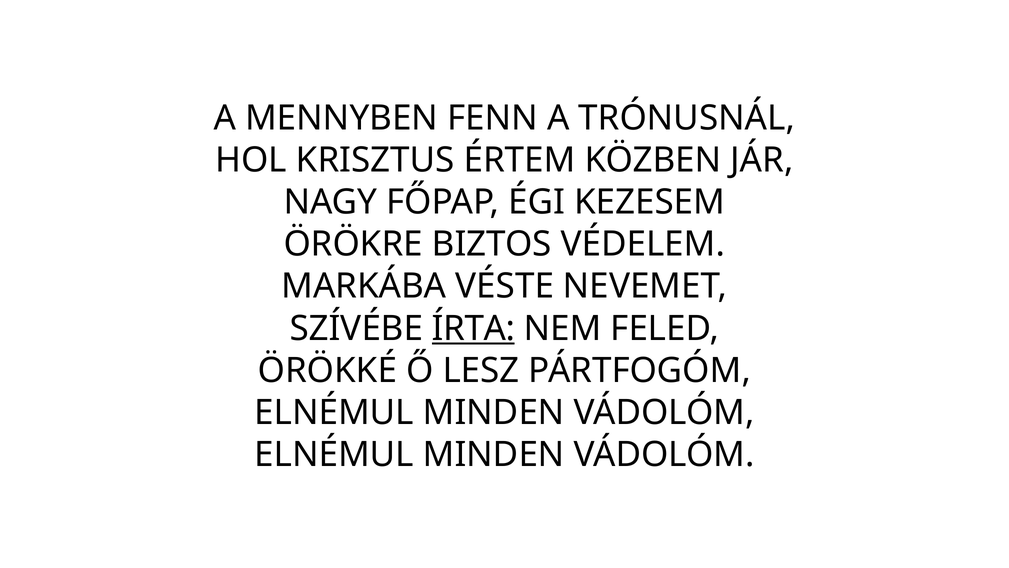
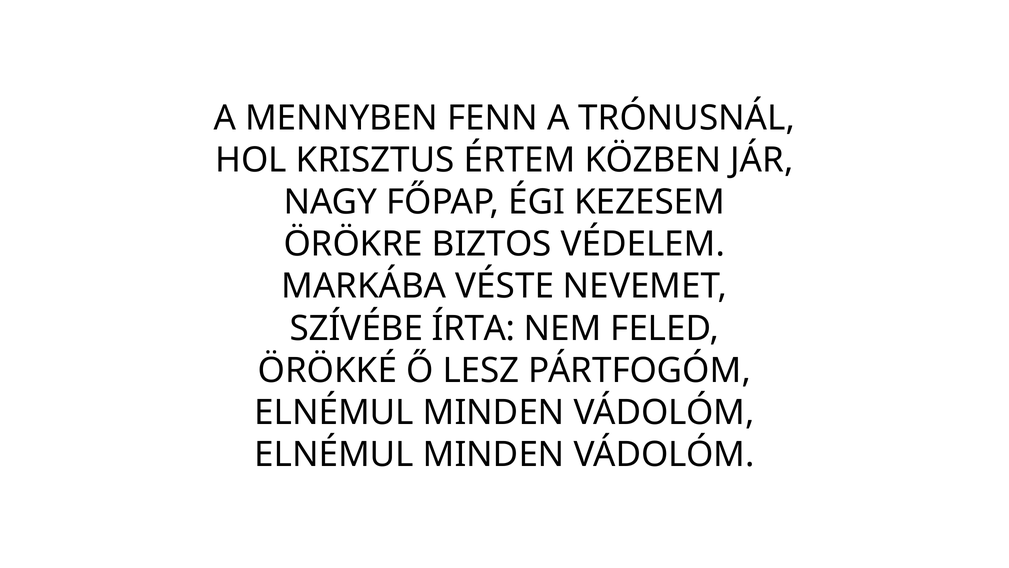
ÍRTA underline: present -> none (474, 328)
